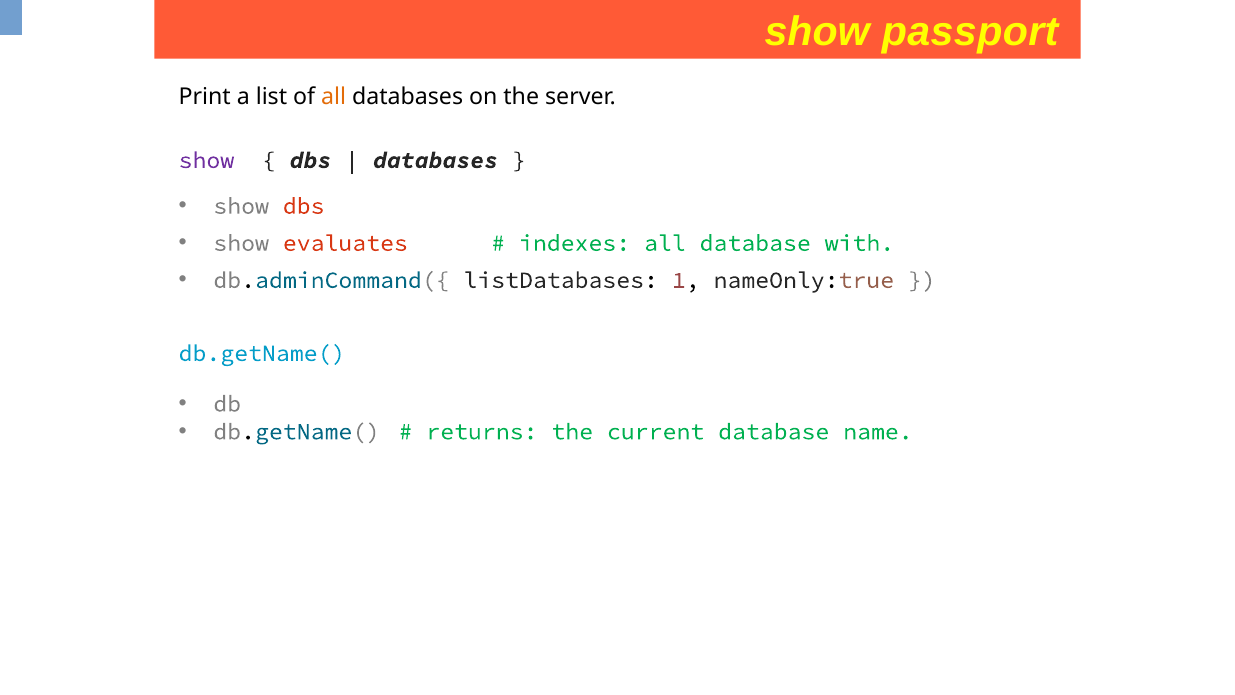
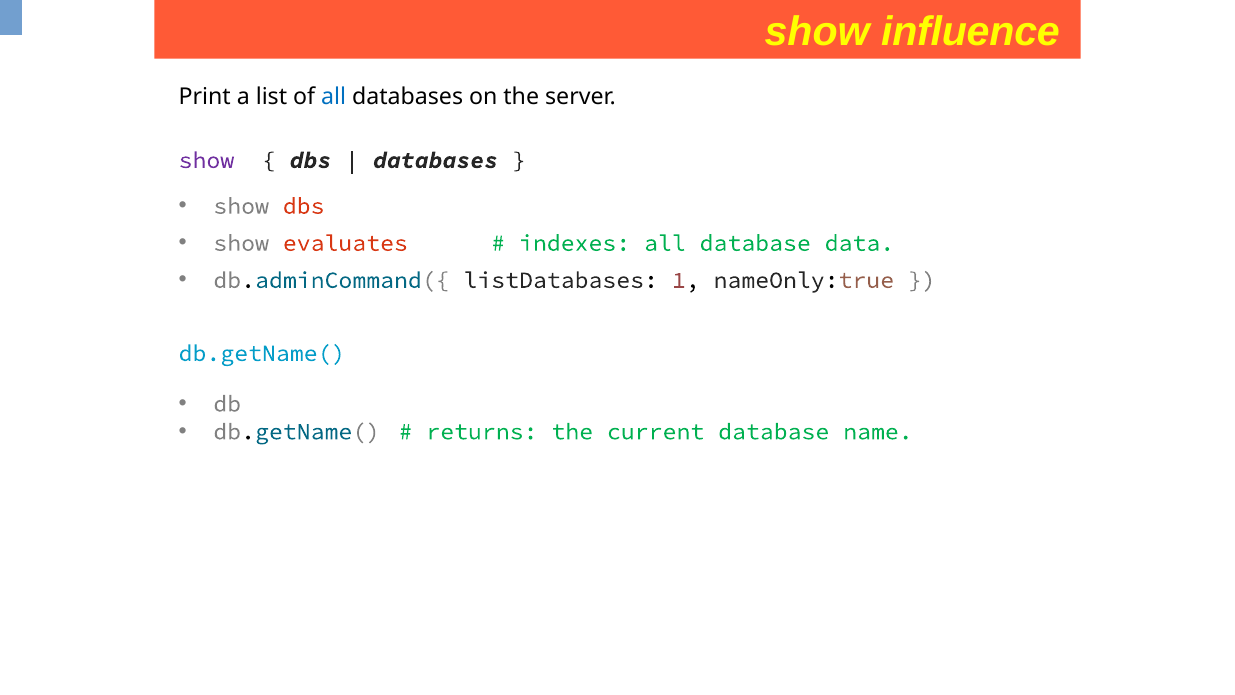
passport: passport -> influence (970, 32)
all colour: orange -> blue (334, 97)
with: with -> data (859, 243)
